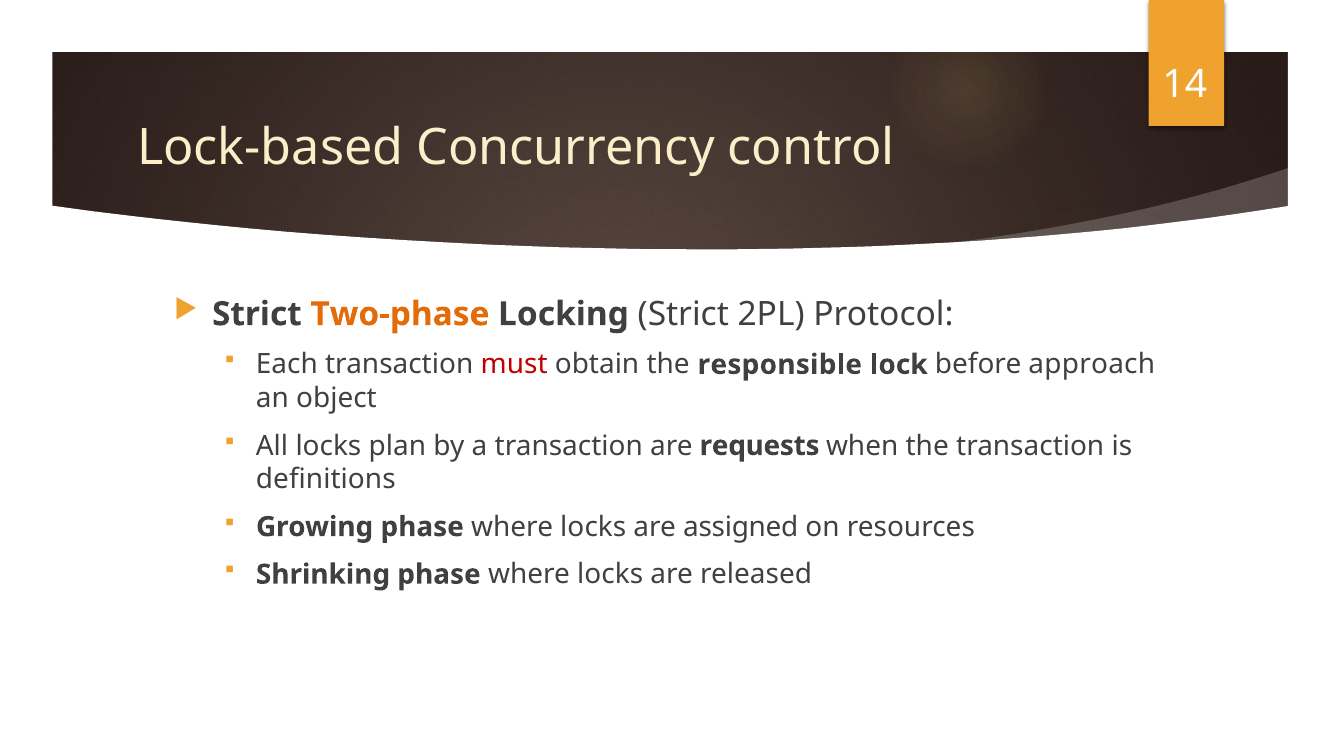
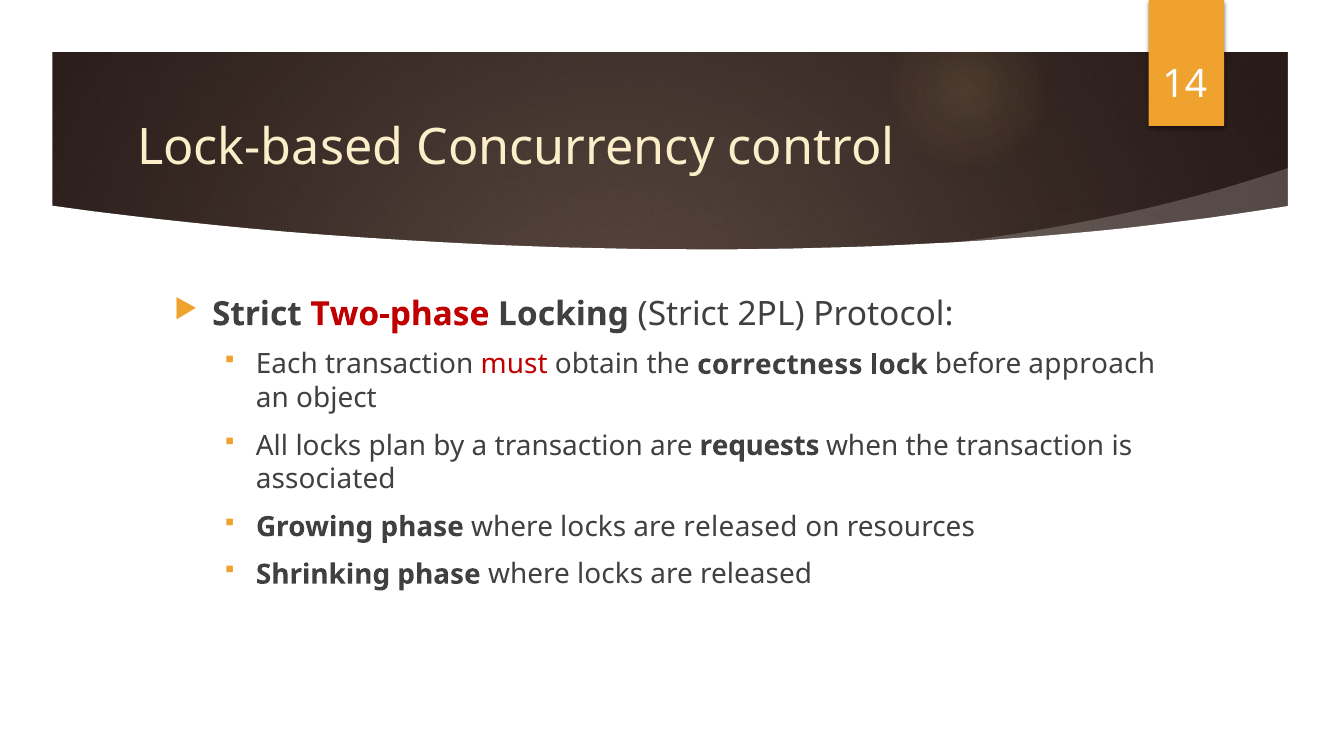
Two-phase colour: orange -> red (400, 314)
responsible: responsible -> correctness (780, 364)
definitions: definitions -> associated (326, 479)
assigned: assigned -> released (741, 526)
